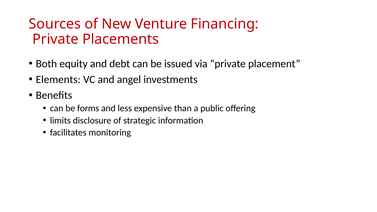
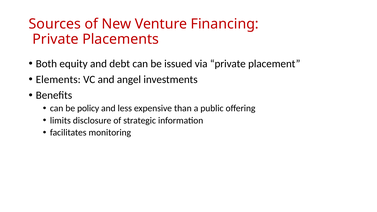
forms: forms -> policy (88, 108)
